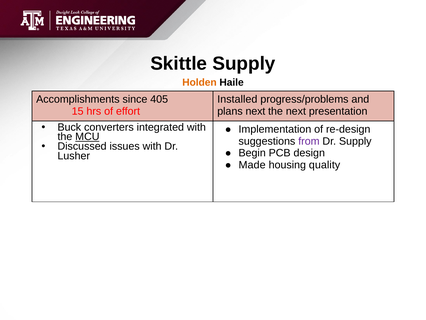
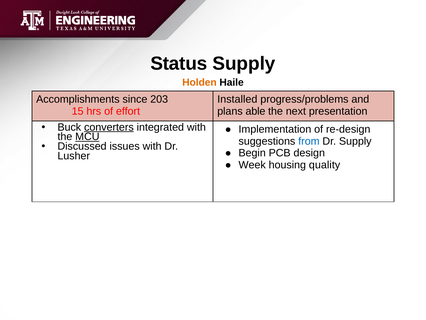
Skittle: Skittle -> Status (179, 64)
405: 405 -> 203 (159, 99)
plans next: next -> able (255, 111)
converters underline: none -> present (109, 127)
from colour: purple -> blue (309, 141)
Made: Made -> Week (252, 165)
